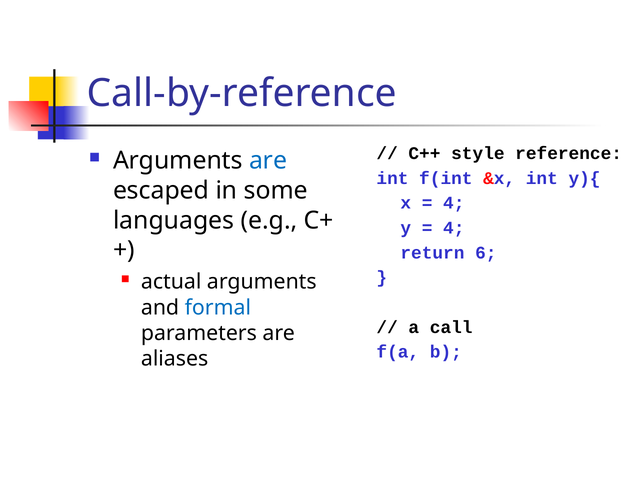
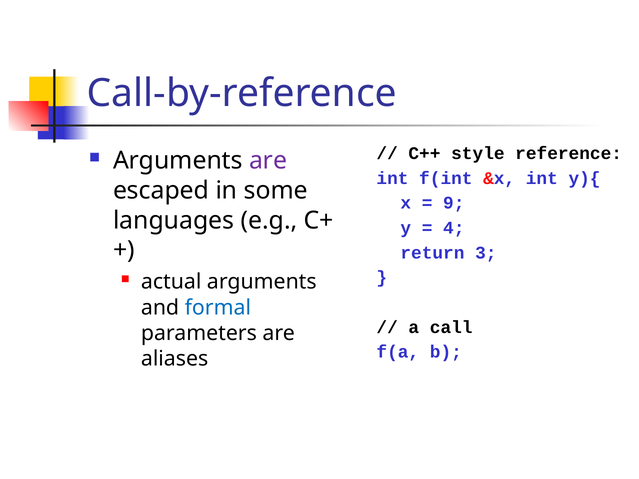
are colour: blue -> purple (268, 161)
4: 4 -> 9 (454, 203)
6: 6 -> 3 (486, 253)
